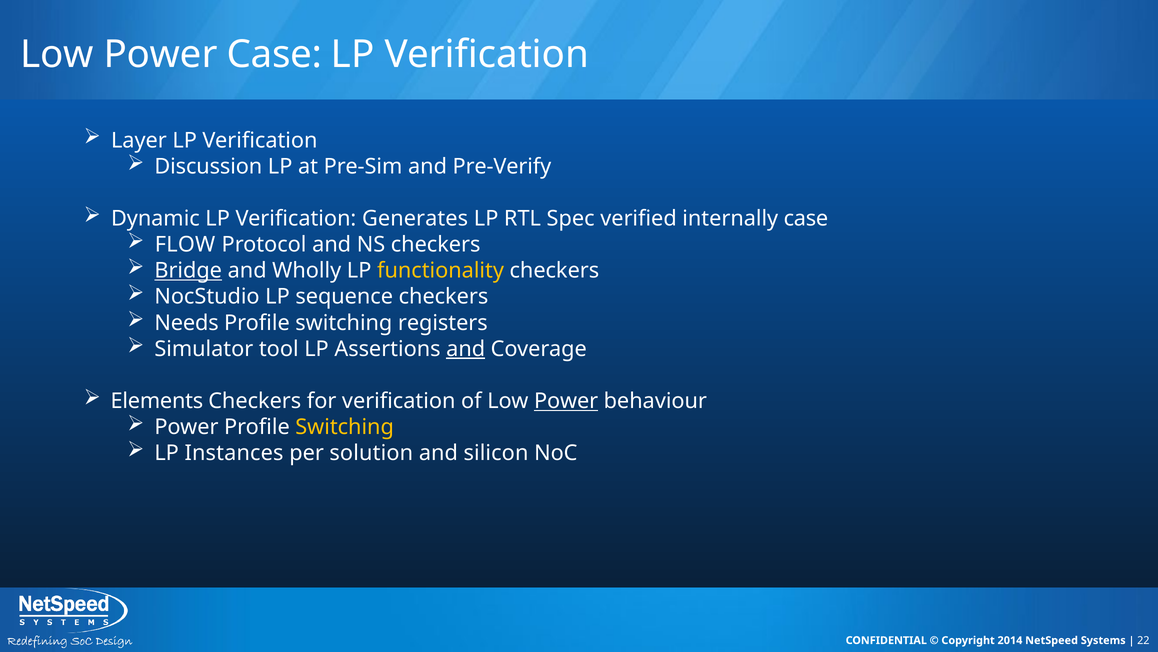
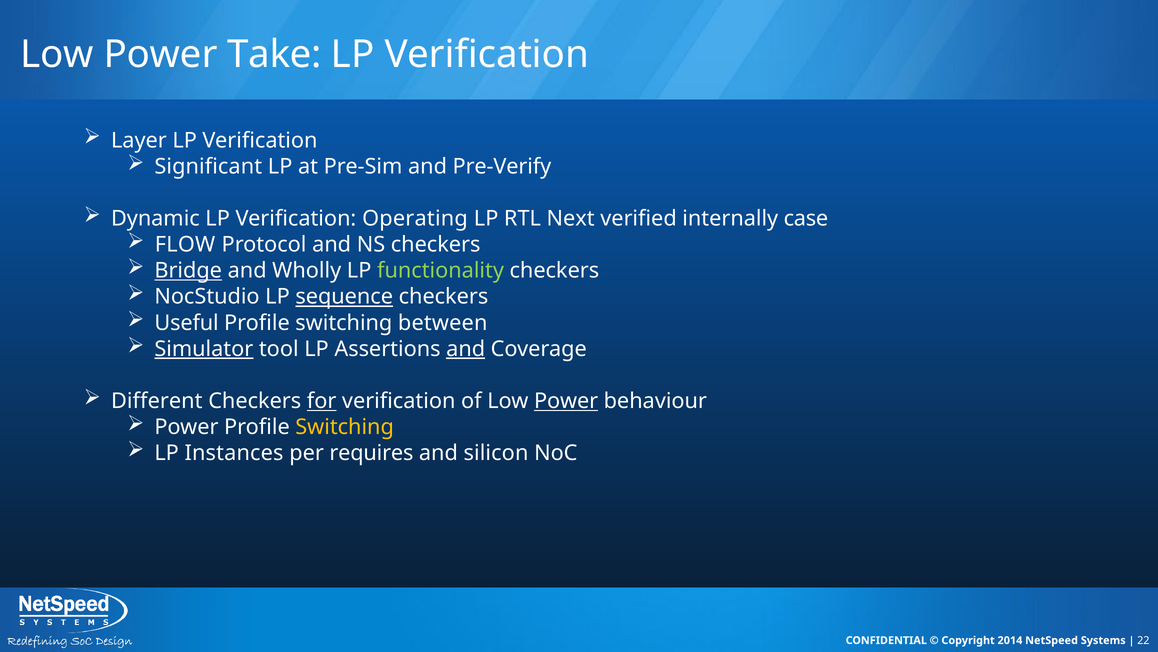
Power Case: Case -> Take (274, 54)
Discussion: Discussion -> Significant (208, 166)
Generates: Generates -> Operating (415, 218)
Spec: Spec -> Next (571, 218)
functionality colour: yellow -> light green (441, 270)
sequence underline: none -> present (344, 297)
Needs: Needs -> Useful (187, 323)
registers: registers -> between (443, 323)
Simulator underline: none -> present (204, 349)
Elements: Elements -> Different (157, 401)
for underline: none -> present (322, 401)
solution: solution -> requires (371, 453)
